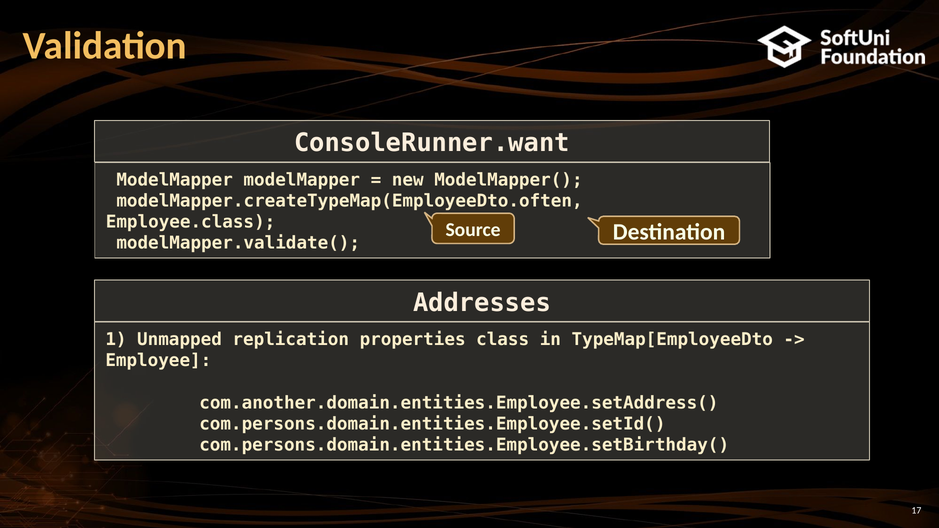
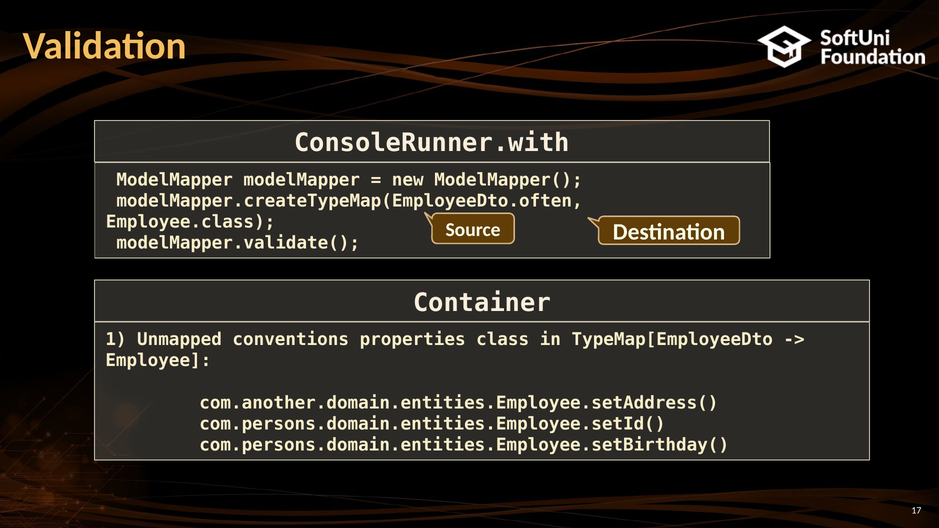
ConsoleRunner.want: ConsoleRunner.want -> ConsoleRunner.with (432, 143)
Addresses: Addresses -> Container (482, 303)
replication: replication -> conventions (291, 340)
